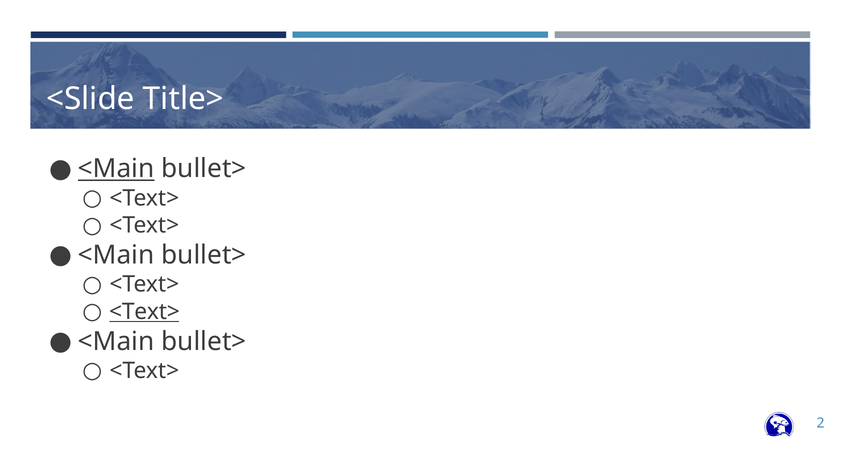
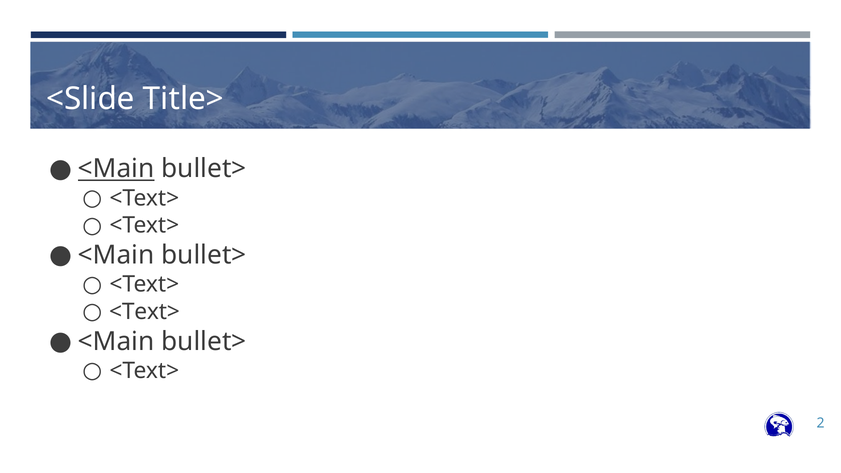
<Text> underline: present -> none (144, 312)
